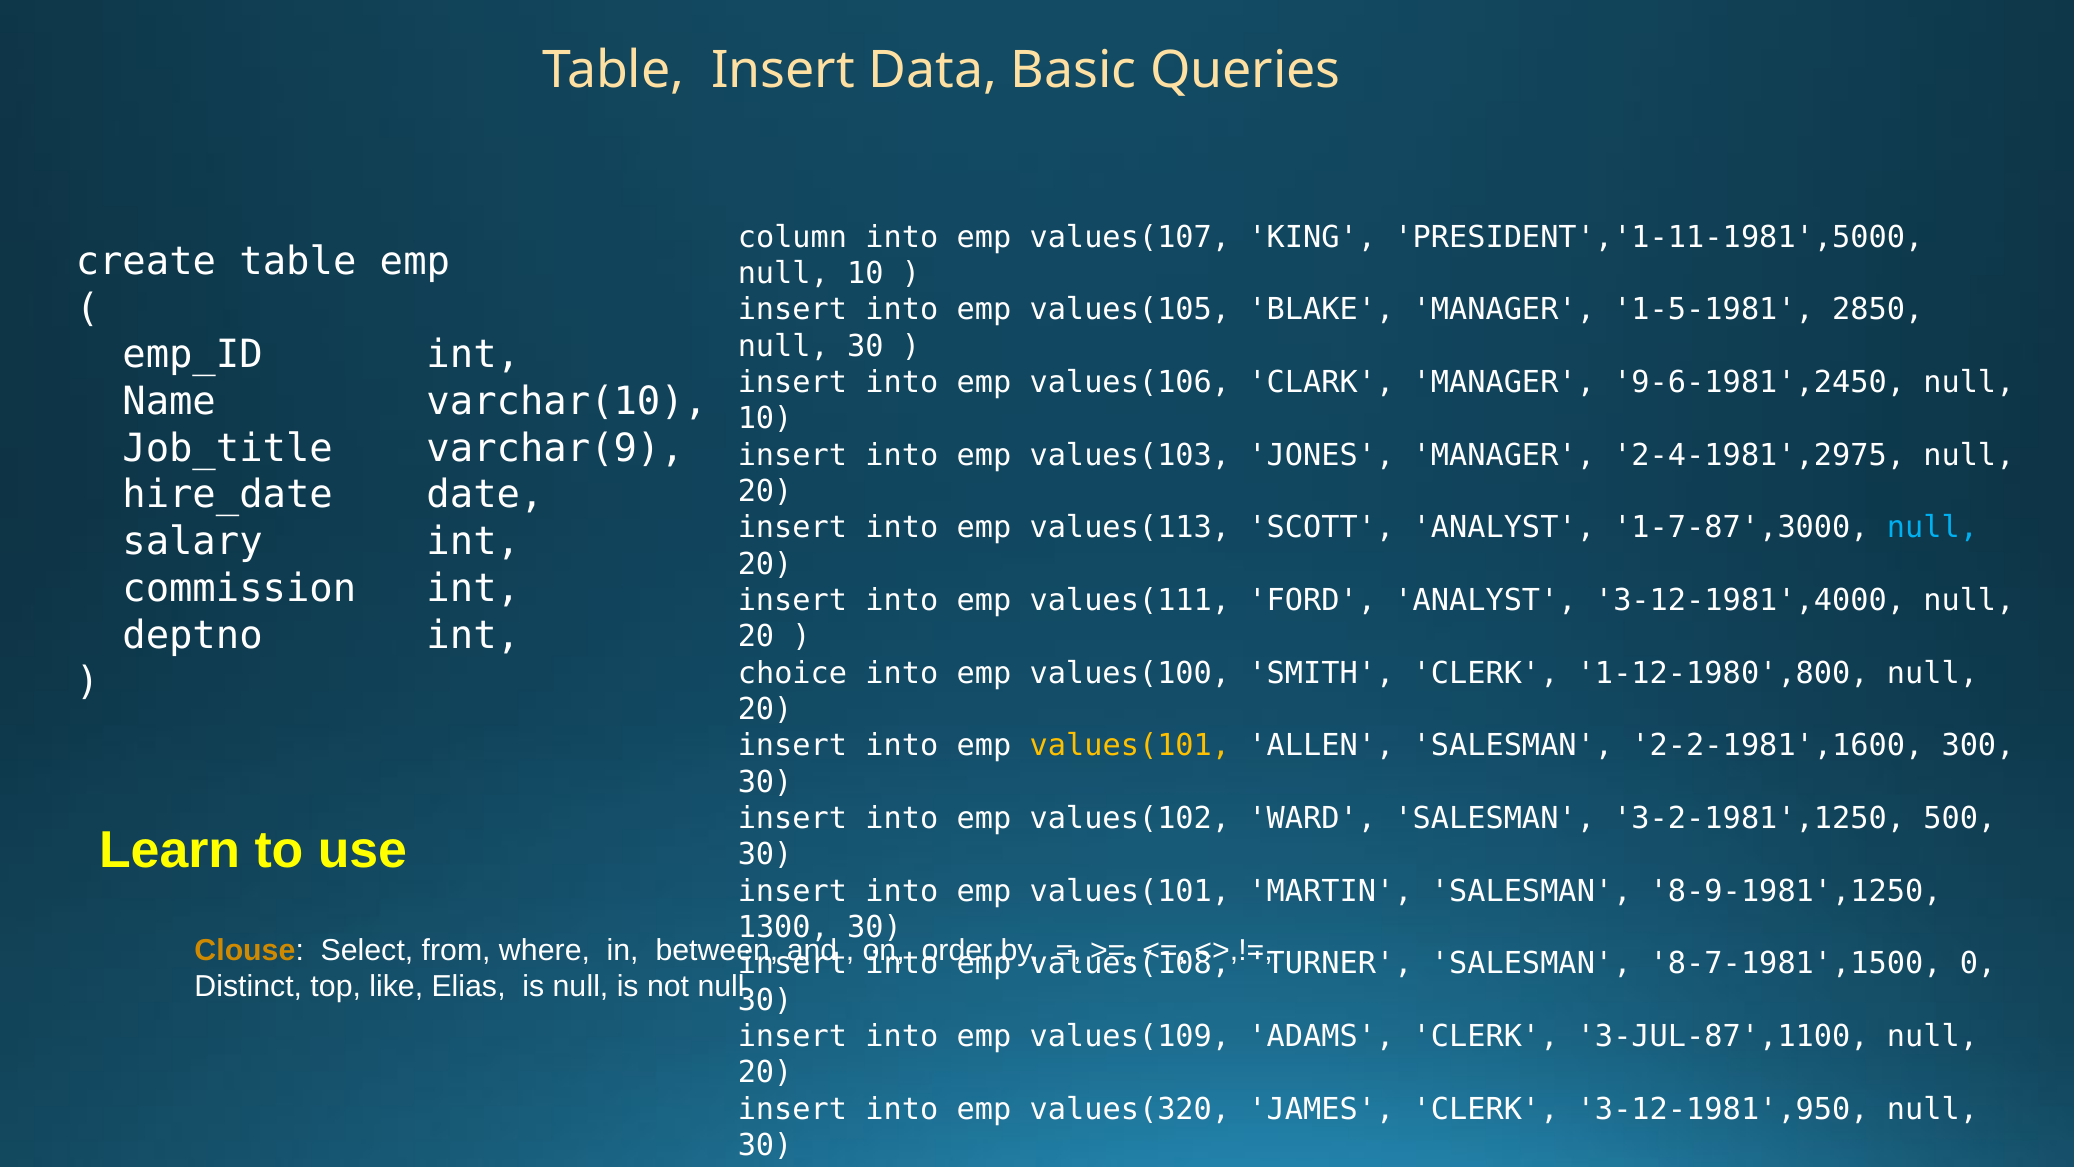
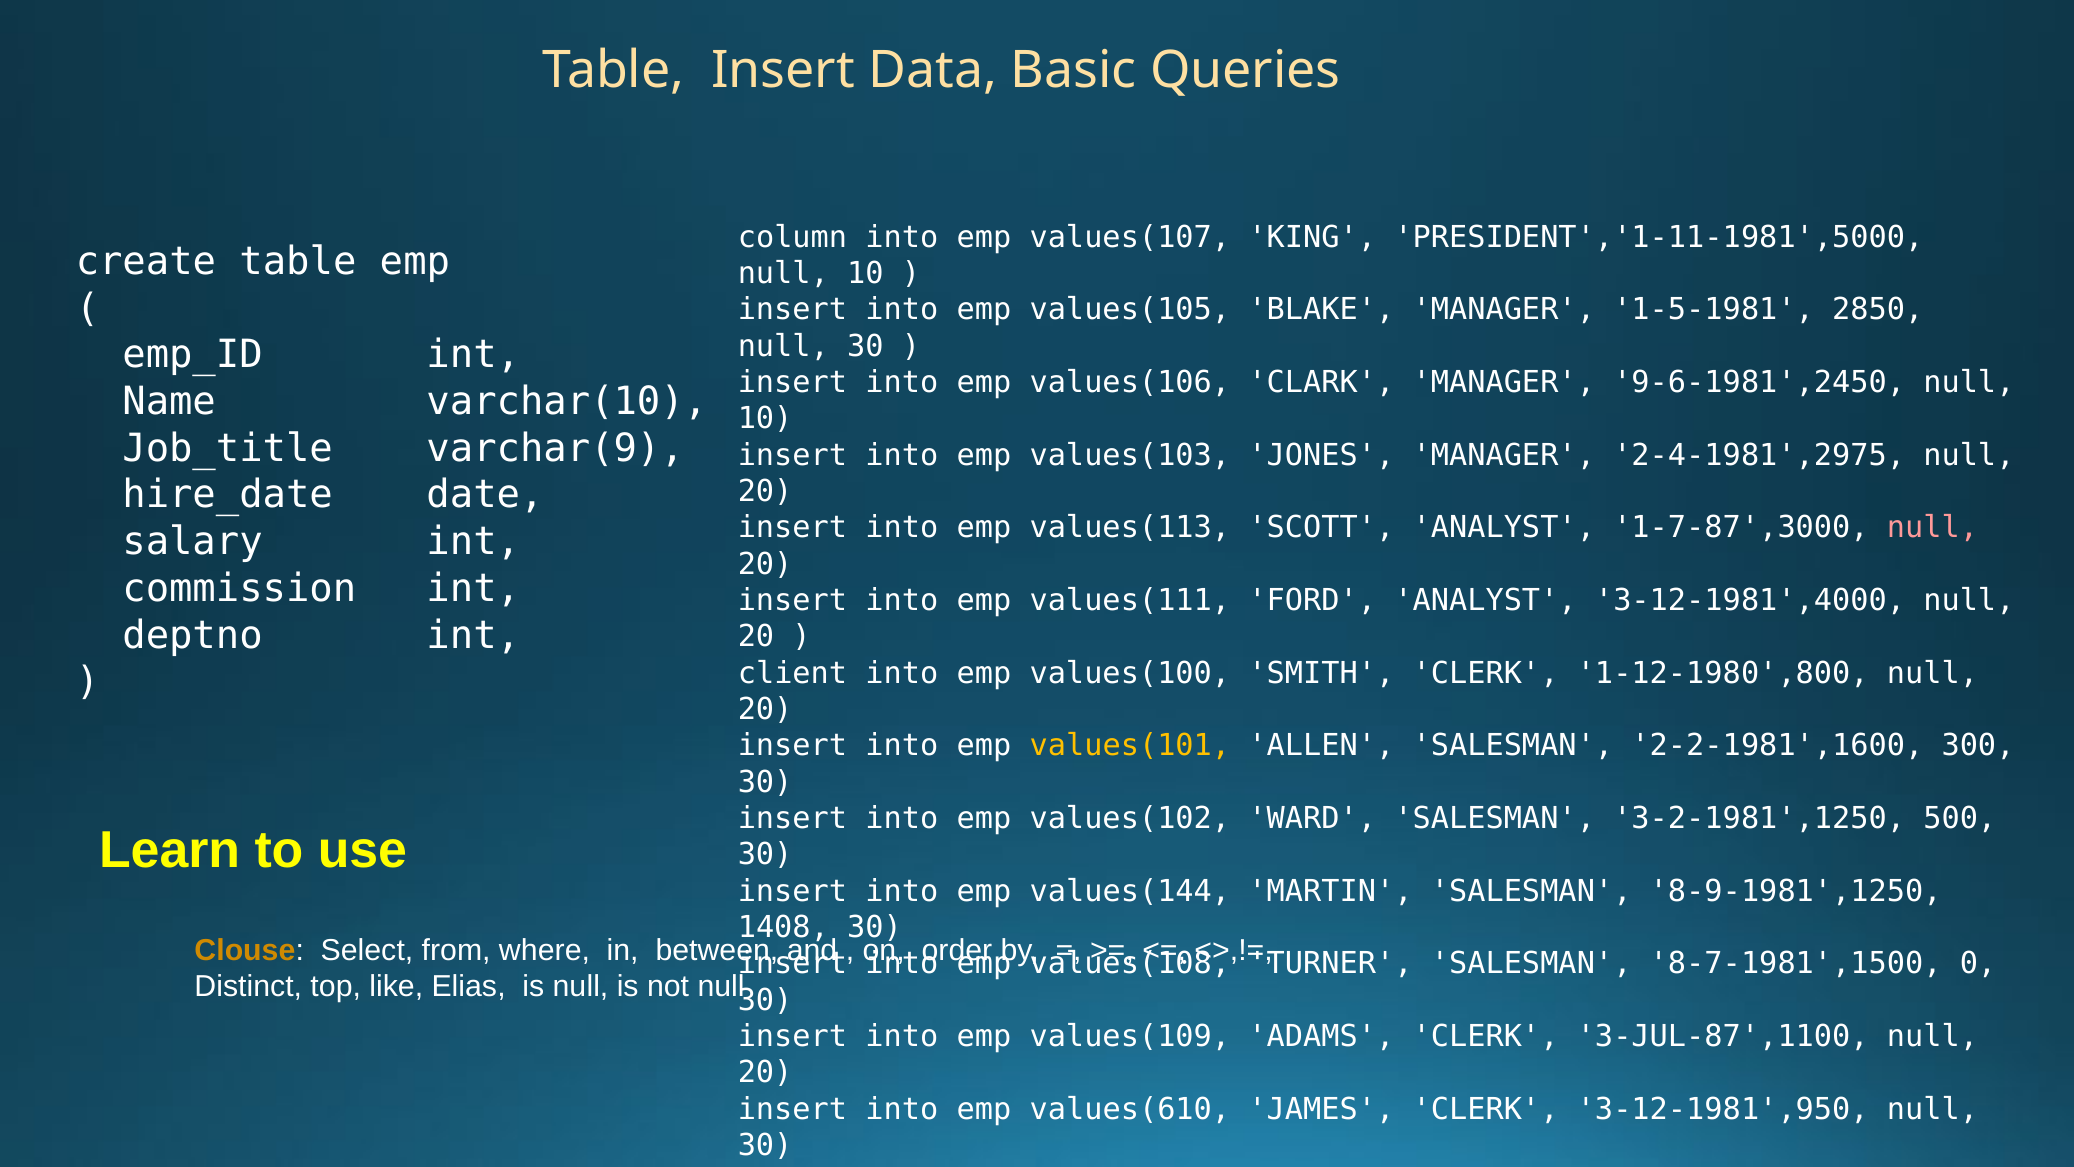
null colour: light blue -> pink (1932, 528)
choice: choice -> client (792, 673)
values(101: values(101 -> values(144 (1130, 891)
1300: 1300 -> 1408 (783, 927)
values(320: values(320 -> values(610 (1130, 1109)
